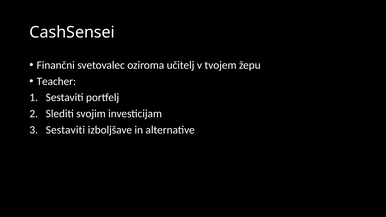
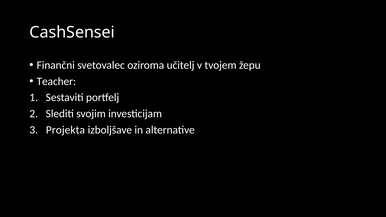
Sestaviti: Sestaviti -> Projekta (65, 130)
